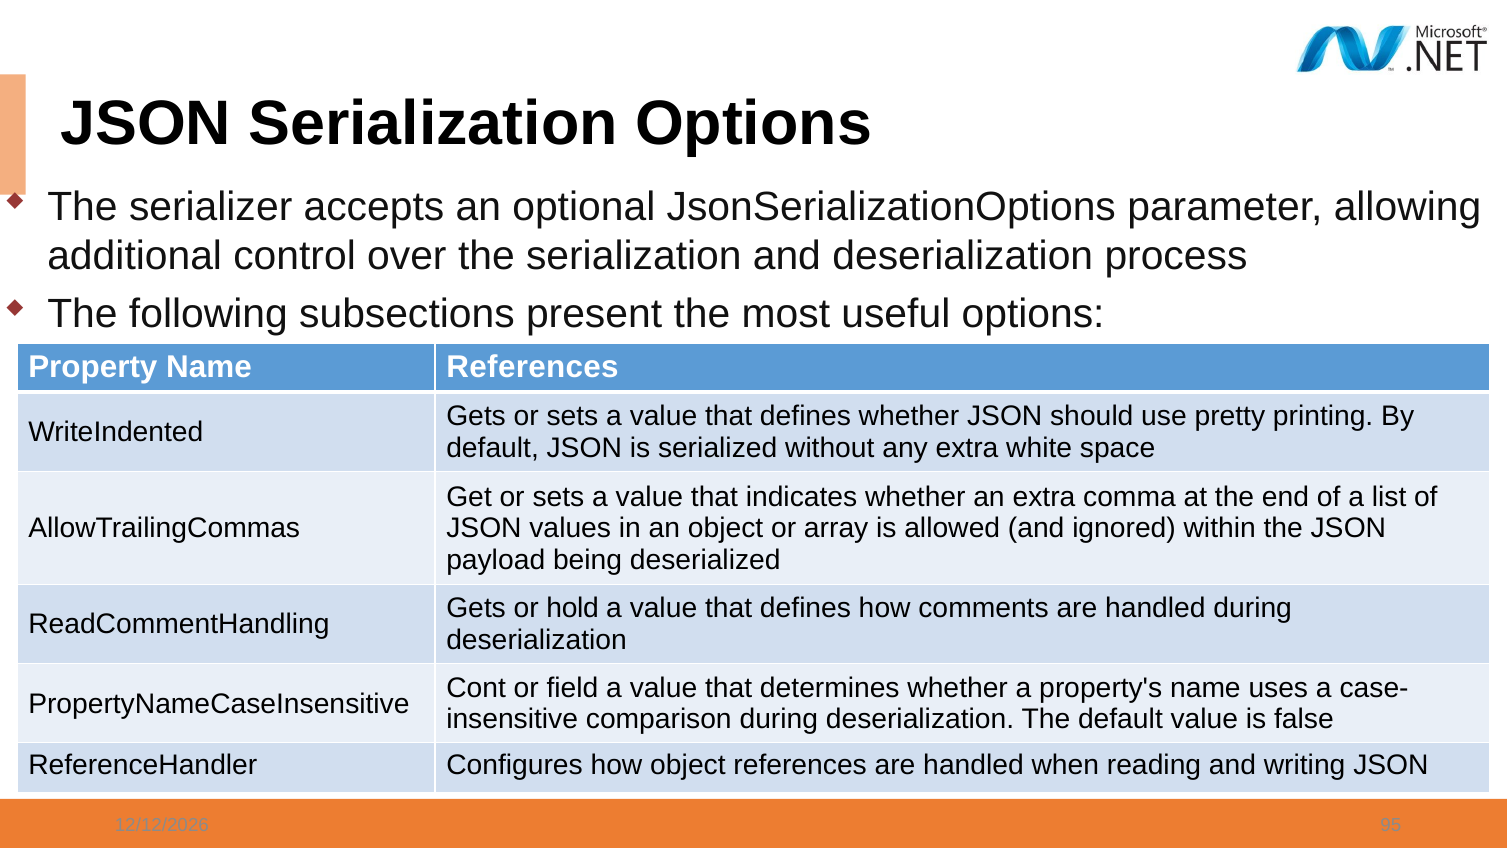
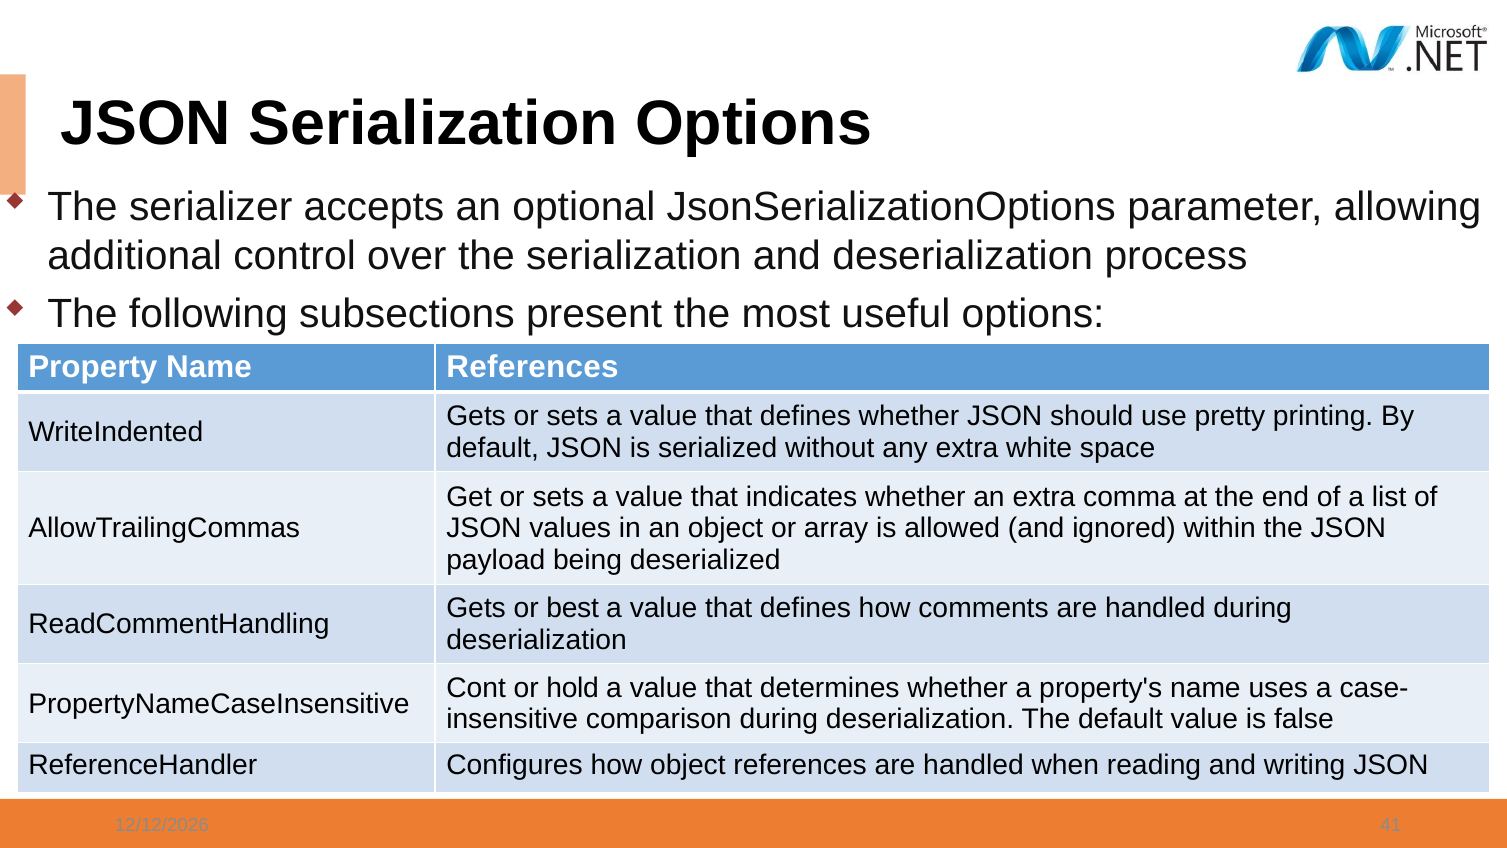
hold: hold -> best (573, 608)
field: field -> hold (573, 688)
95: 95 -> 41 (1391, 825)
